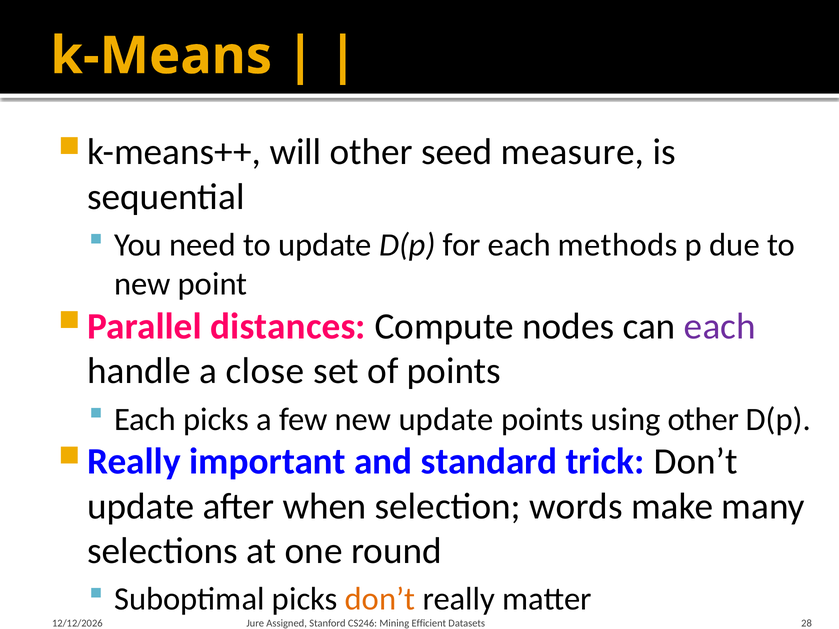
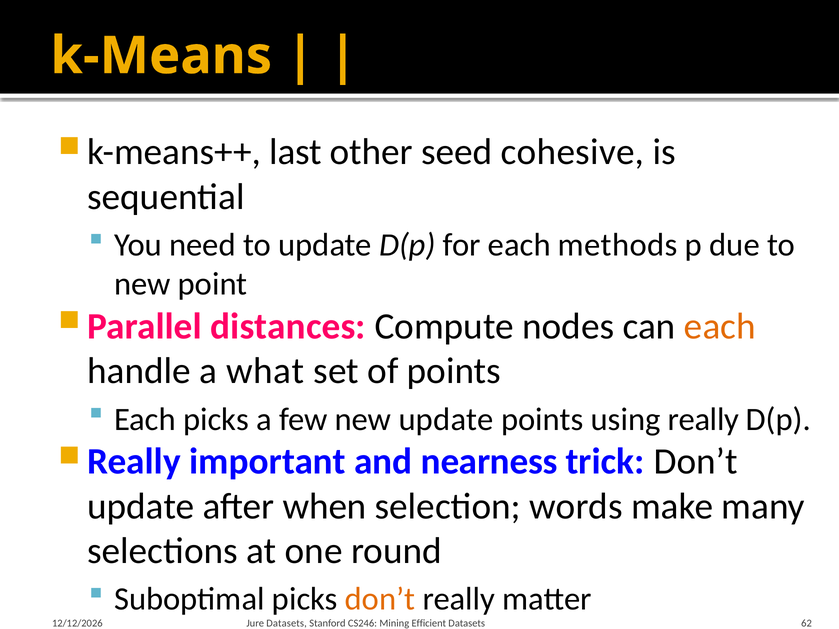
will: will -> last (296, 152)
measure: measure -> cohesive (573, 152)
each colour: purple -> orange (720, 327)
close: close -> what (265, 371)
using other: other -> really (703, 419)
standard: standard -> nearness (489, 462)
Jure Assigned: Assigned -> Datasets (287, 624)
28: 28 -> 62 (807, 624)
